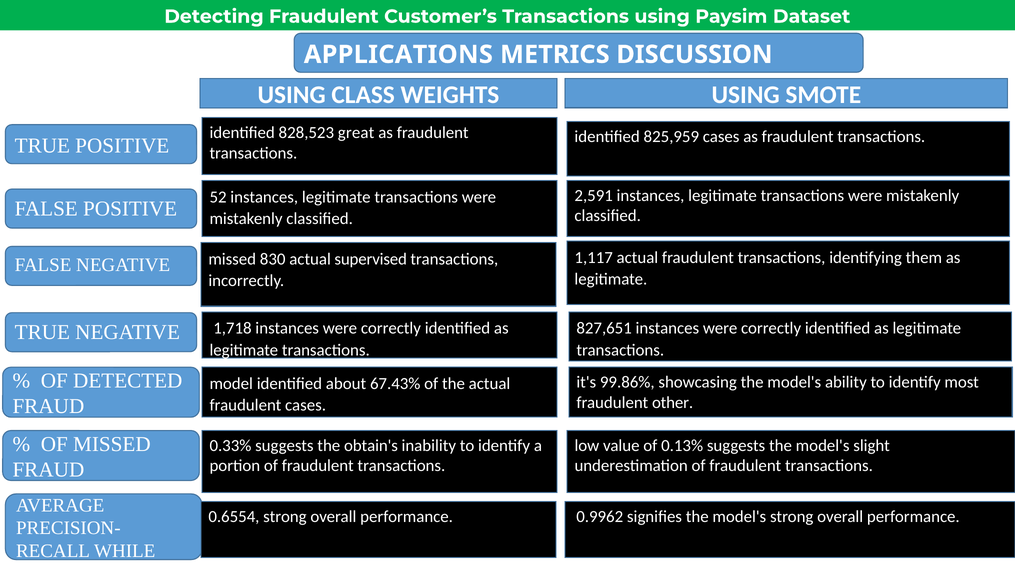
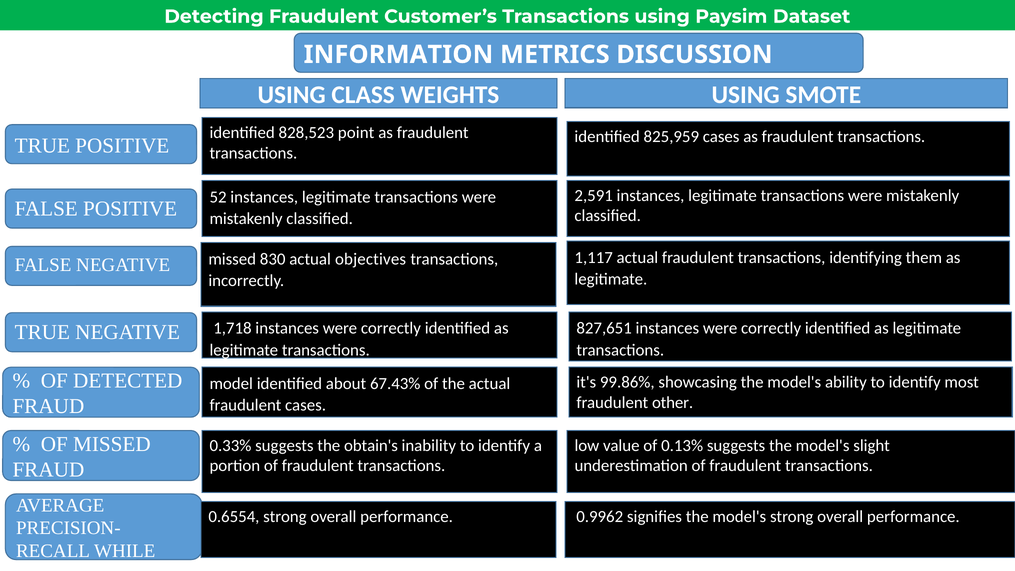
APPLICATIONS: APPLICATIONS -> INFORMATION (398, 55)
great: great -> point (356, 133)
supervised: supervised -> objectives (371, 259)
